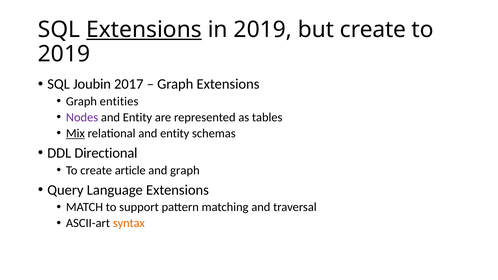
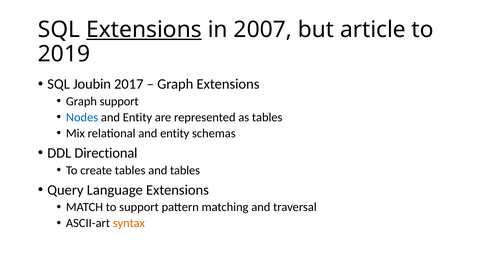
in 2019: 2019 -> 2007 (263, 30)
but create: create -> article (373, 30)
Graph entities: entities -> support (119, 101)
Nodes colour: purple -> blue (82, 117)
Mix underline: present -> none (75, 133)
create article: article -> tables (130, 170)
and graph: graph -> tables (185, 170)
